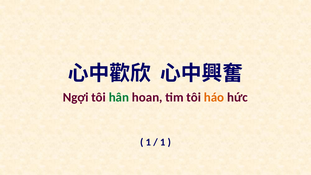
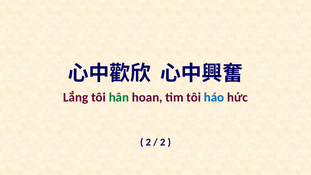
Ngợi: Ngợi -> Lắng (76, 97)
háo colour: orange -> blue (214, 97)
1: 1 -> 2 (148, 142)
1: 1 -> 2 (163, 142)
